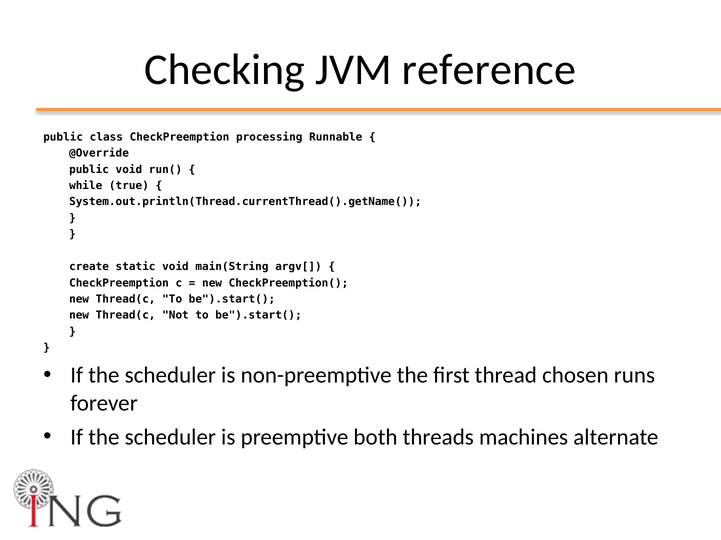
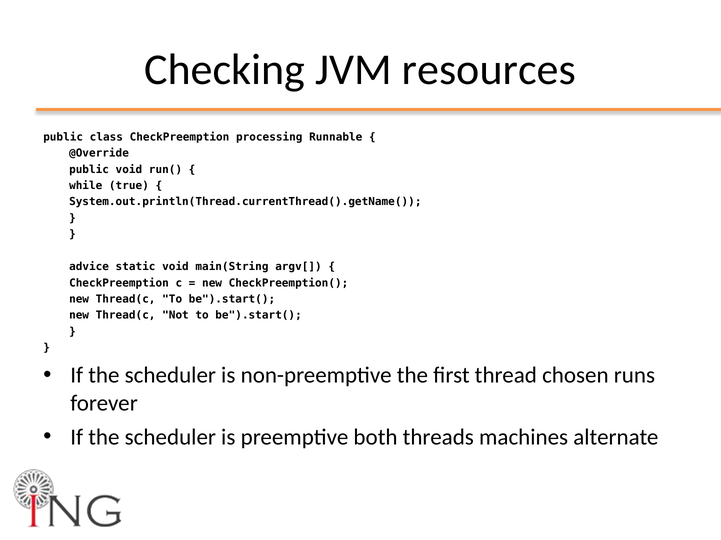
reference: reference -> resources (489, 70)
create: create -> advice (89, 267)
